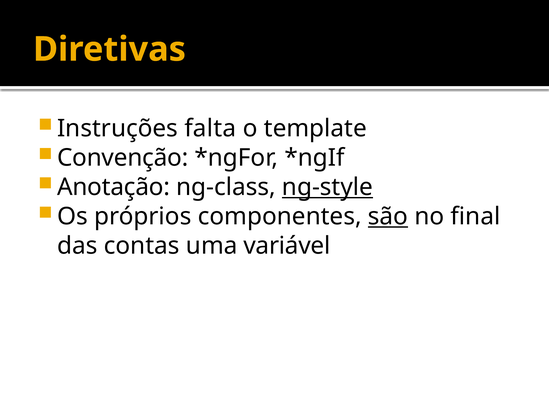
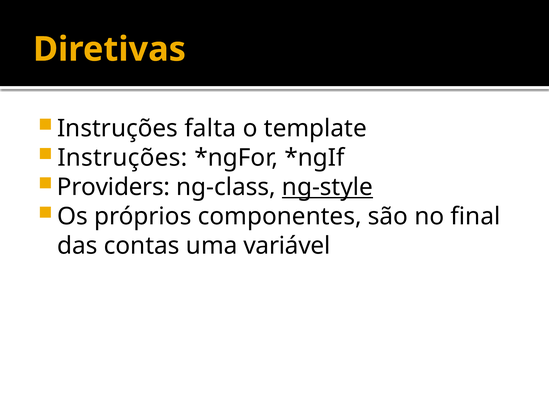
Convenção: Convenção -> Instruções (122, 158)
Anotação: Anotação -> Providers (114, 187)
são underline: present -> none (388, 216)
